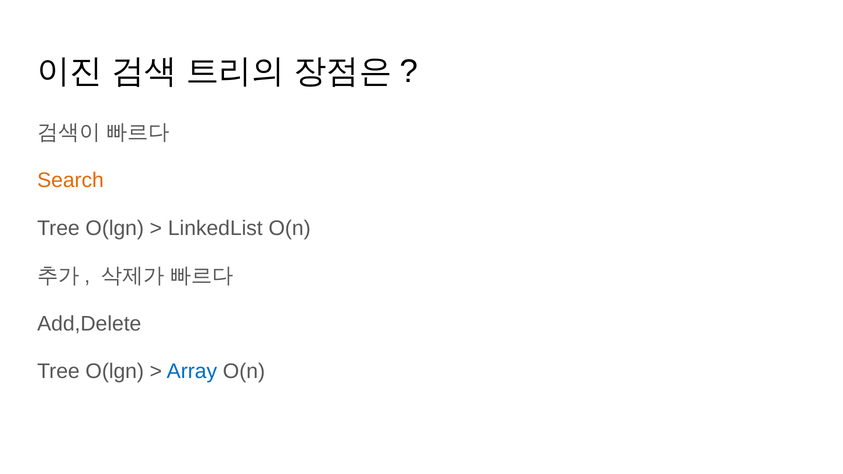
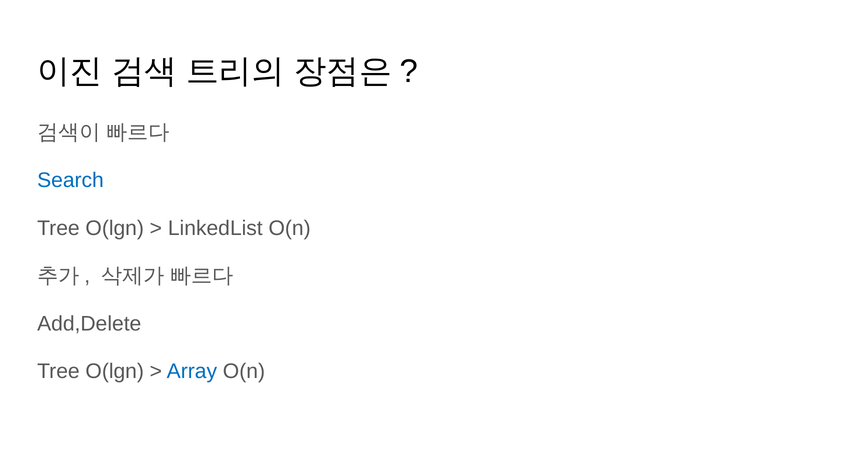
Search colour: orange -> blue (70, 180)
